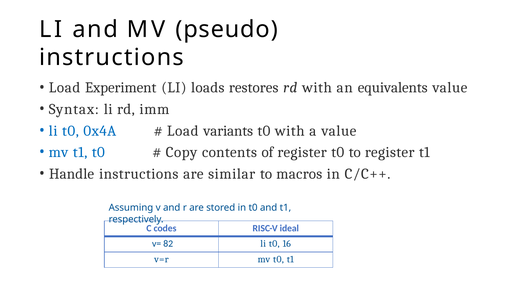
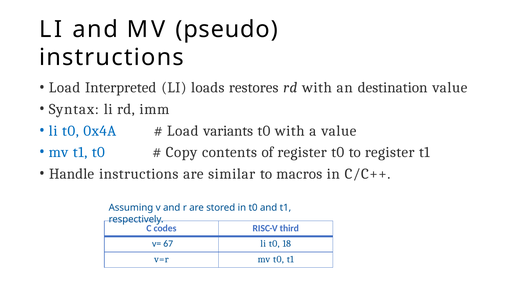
Experiment: Experiment -> Interpreted (121, 88)
equivalents: equivalents -> destination (393, 88)
ideal: ideal -> third (289, 228)
82: 82 -> 67 (168, 244)
16: 16 -> 18 (287, 244)
